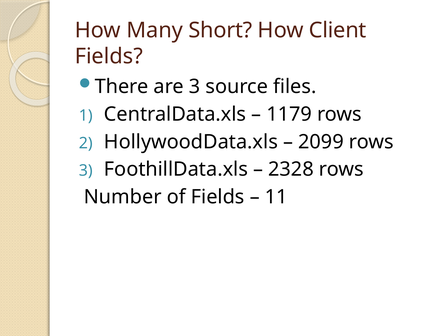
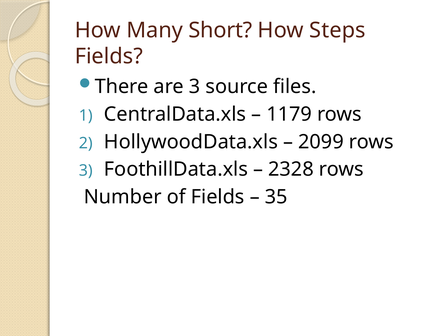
Client: Client -> Steps (338, 30)
11: 11 -> 35 (276, 197)
